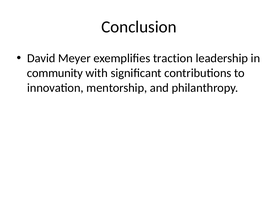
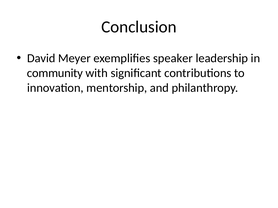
traction: traction -> speaker (173, 58)
